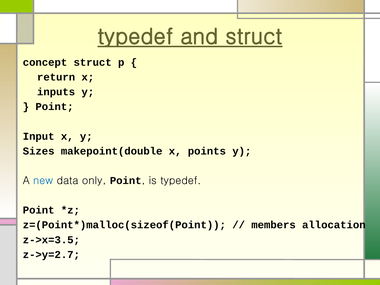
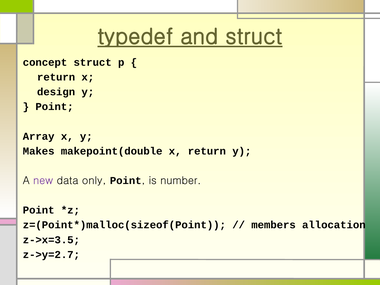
inputs: inputs -> design (56, 92)
Input: Input -> Array (39, 136)
Sizes: Sizes -> Makes (39, 151)
x points: points -> return (207, 151)
new colour: blue -> purple (43, 181)
is typedef: typedef -> number (181, 181)
